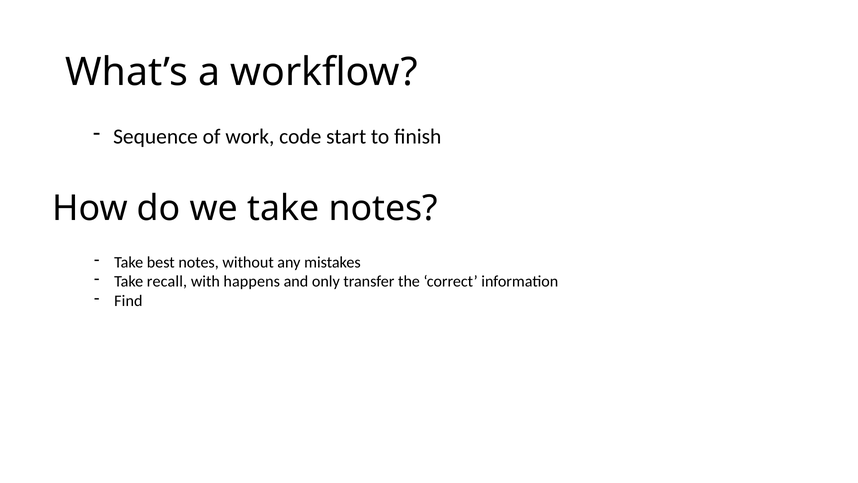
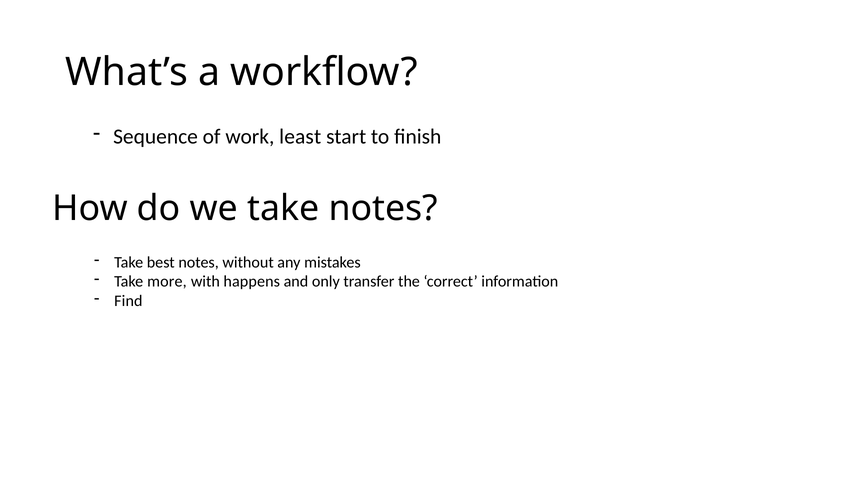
code: code -> least (300, 136)
recall: recall -> more (167, 281)
